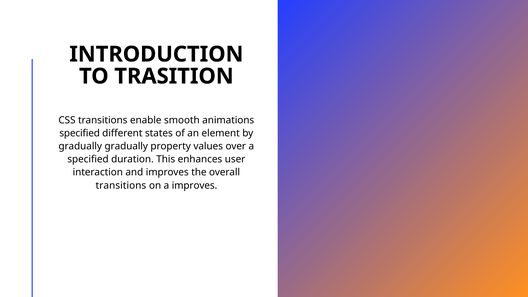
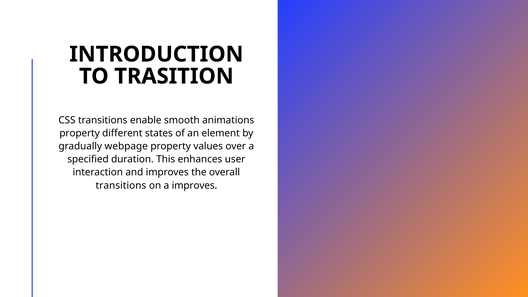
specified: specified -> property (80, 133)
gradually gradually: gradually -> webpage (126, 146)
